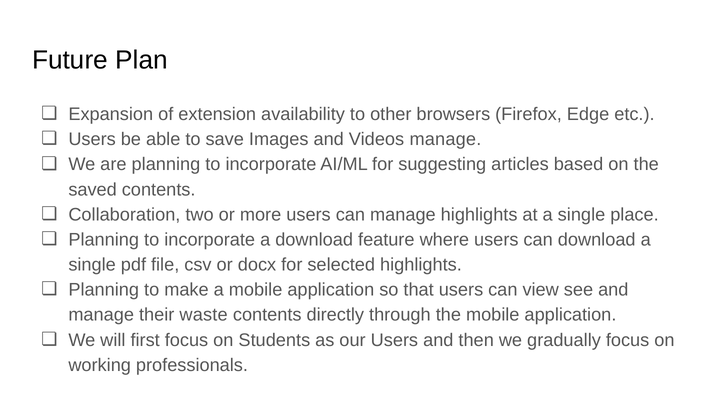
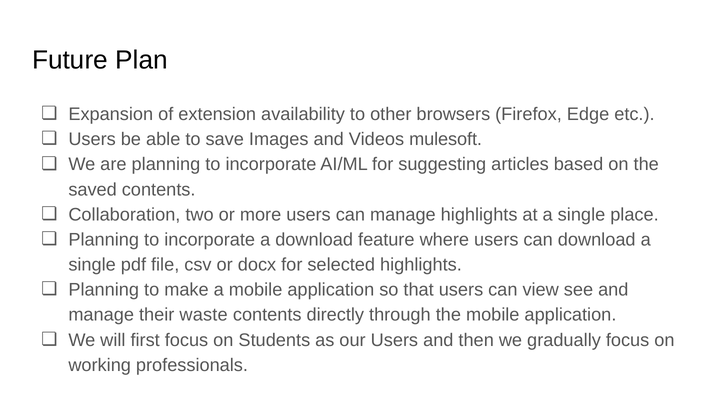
Videos manage: manage -> mulesoft (446, 139)
